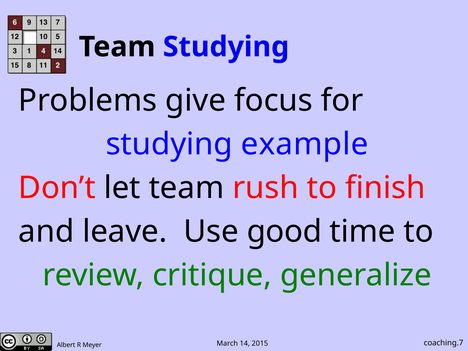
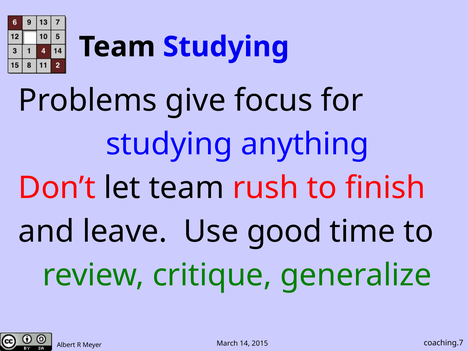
example: example -> anything (305, 144)
